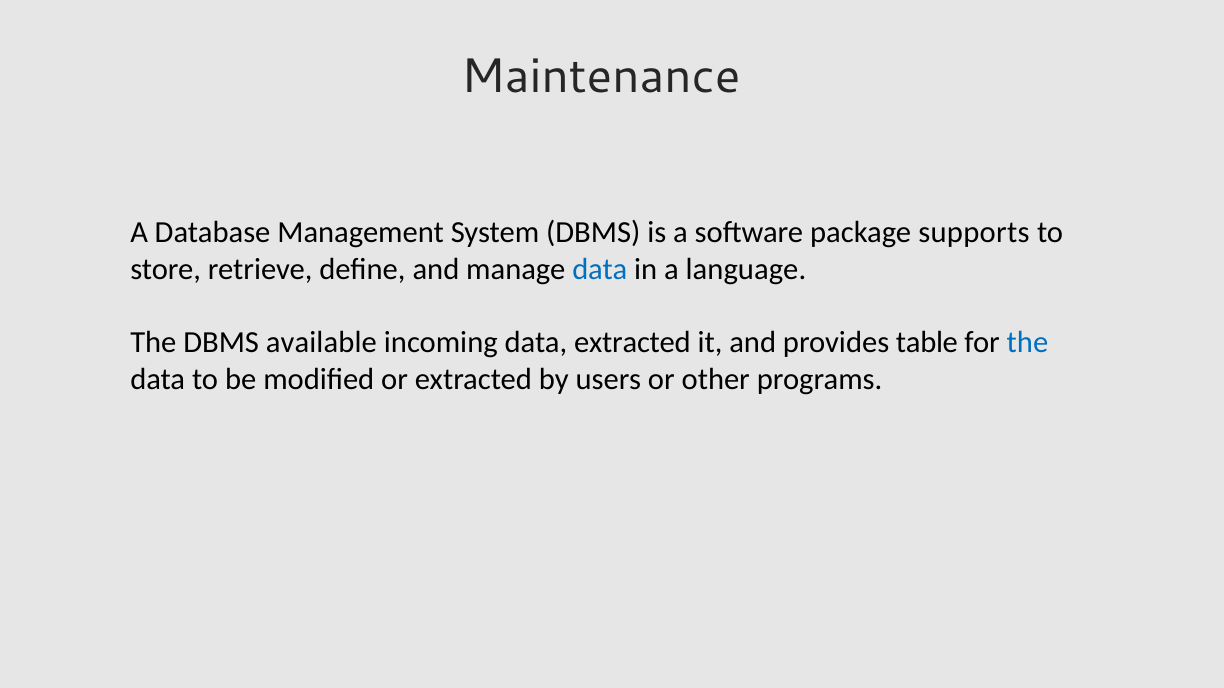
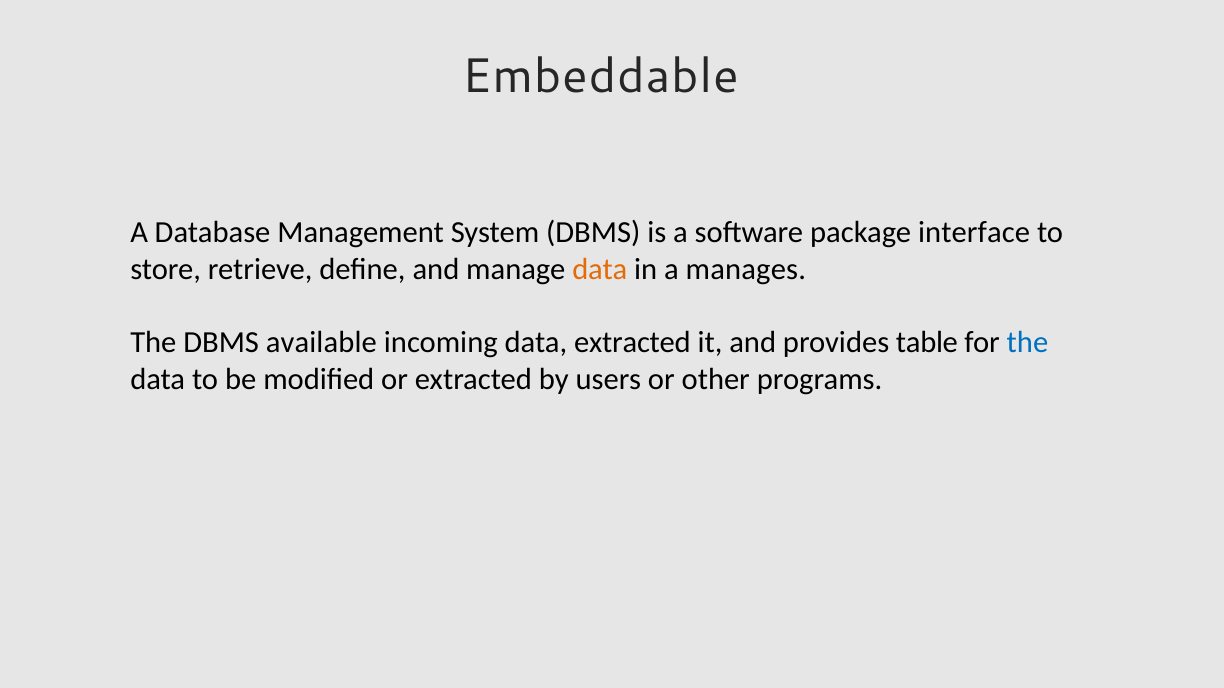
Maintenance: Maintenance -> Embeddable (600, 76)
supports: supports -> interface (974, 233)
data colour: blue -> orange (600, 270)
language: language -> manages (746, 270)
